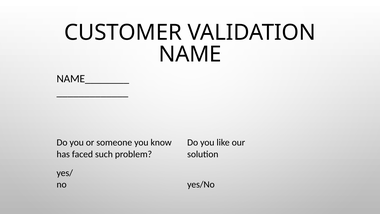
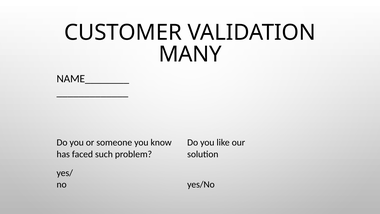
NAME: NAME -> MANY (190, 54)
